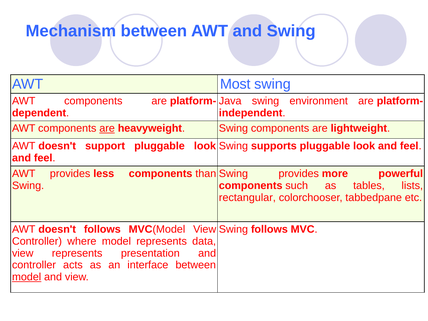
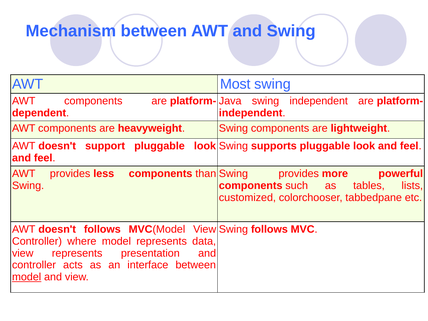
swing environment: environment -> independent (319, 101)
are underline: present -> none (107, 128)
rectangular: rectangular -> customized (247, 198)
